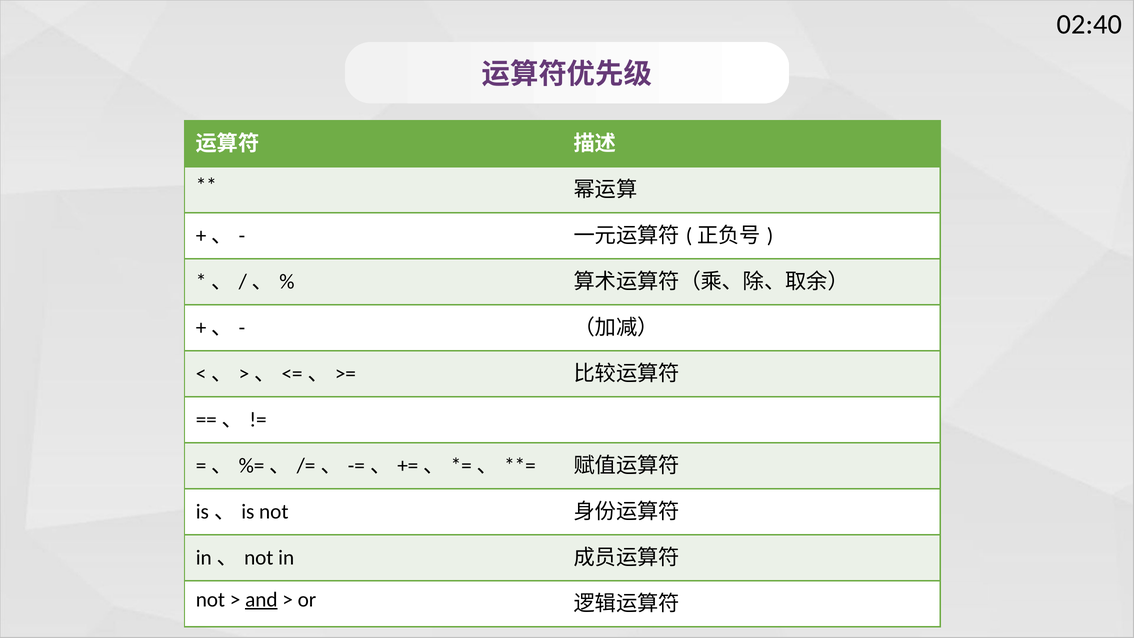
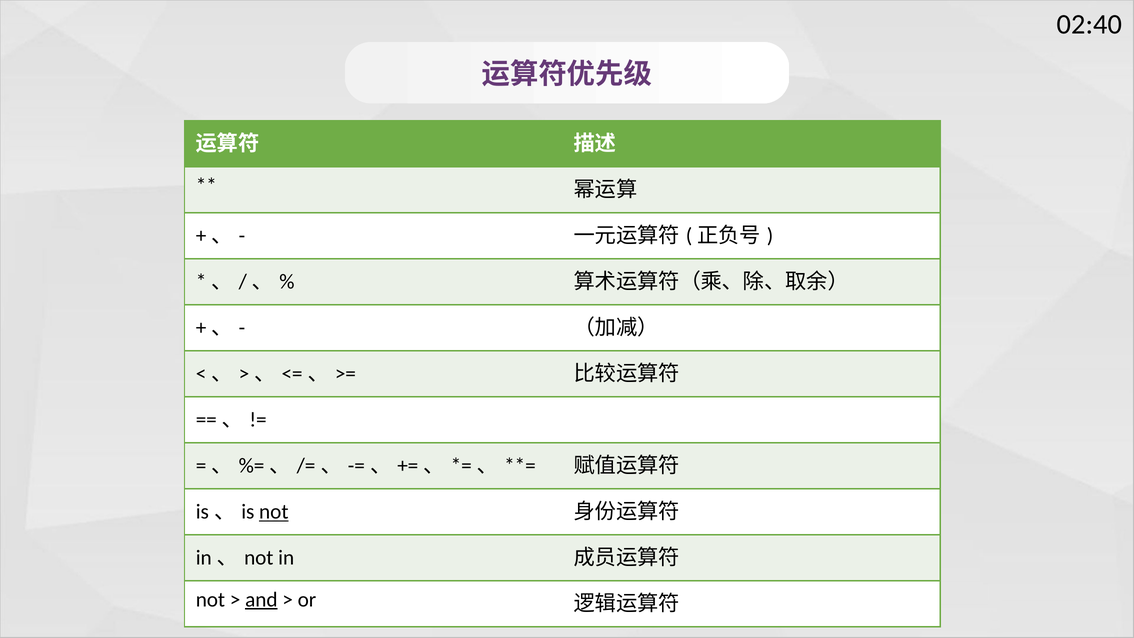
not underline: none -> present (274, 512)
